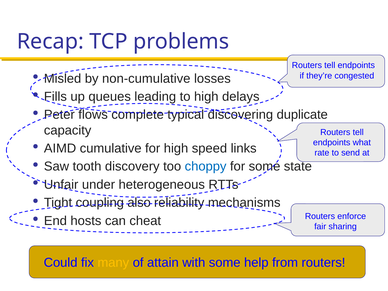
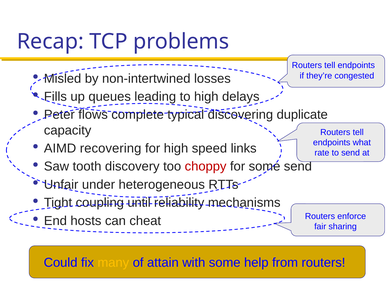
non-cumulative: non-cumulative -> non-intertwined (146, 79)
cumulative: cumulative -> recovering (111, 148)
choppy colour: blue -> red (206, 166)
some state: state -> send (298, 166)
also: also -> until (139, 203)
